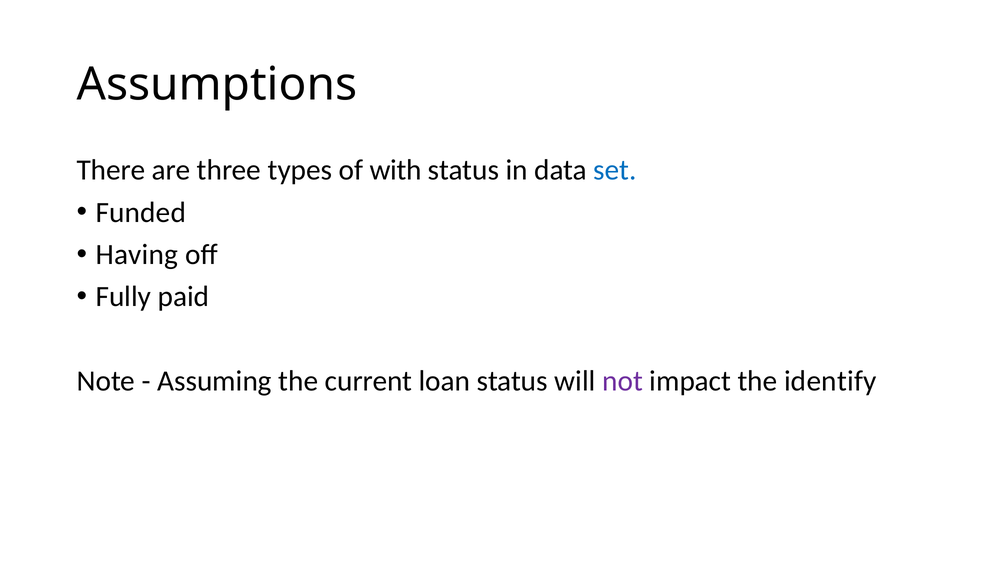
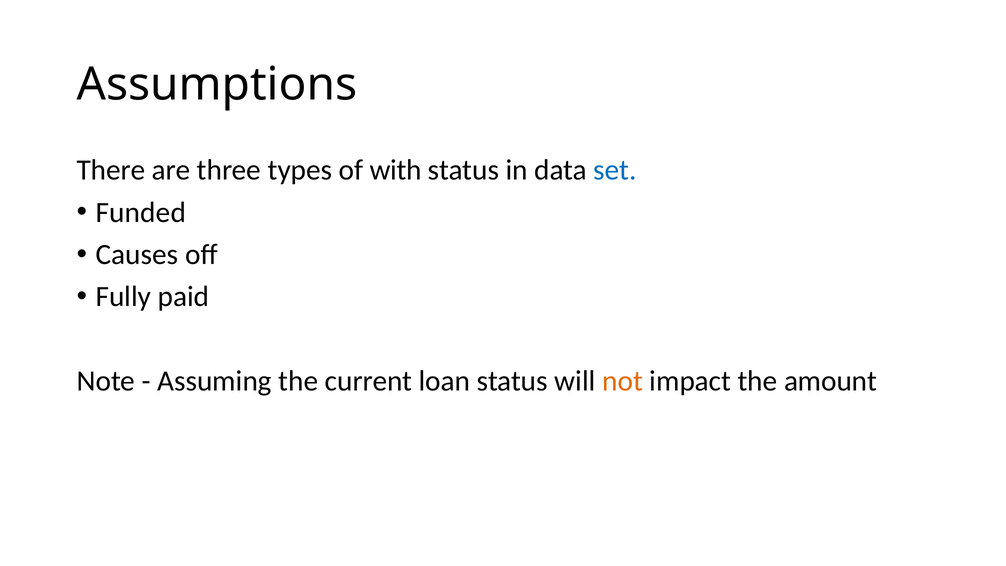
Having: Having -> Causes (137, 254)
not colour: purple -> orange (622, 381)
identify: identify -> amount (830, 381)
